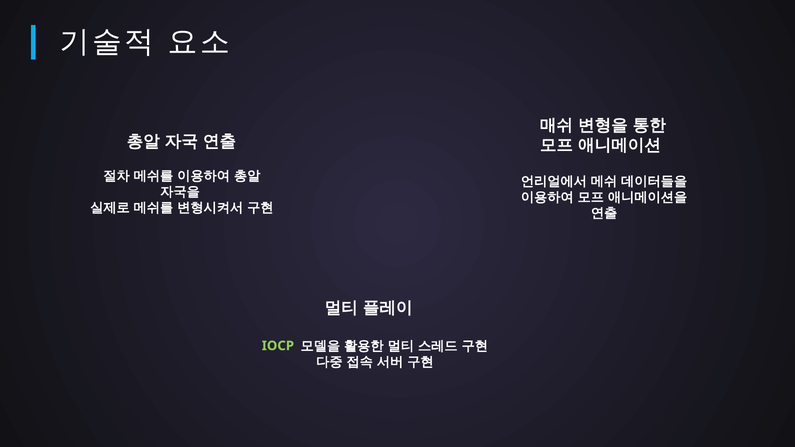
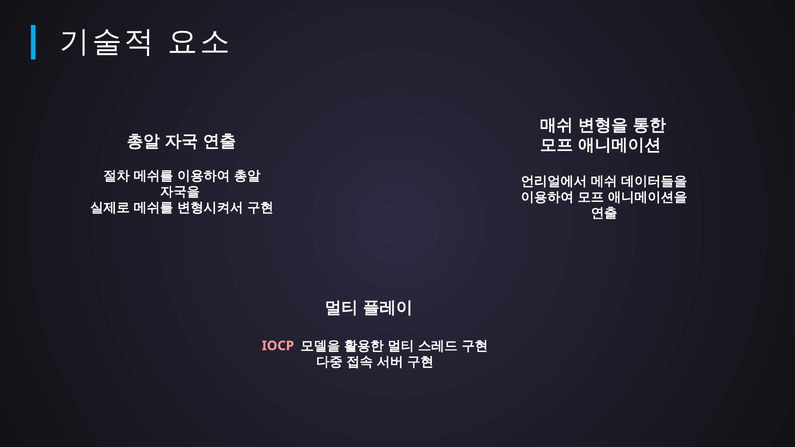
IOCP colour: light green -> pink (278, 346)
